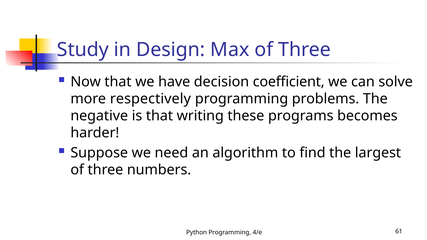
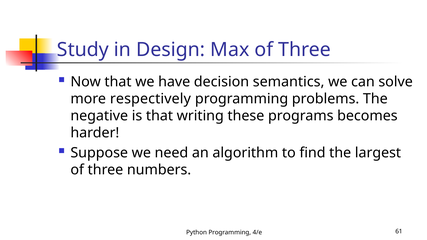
coefficient: coefficient -> semantics (289, 82)
